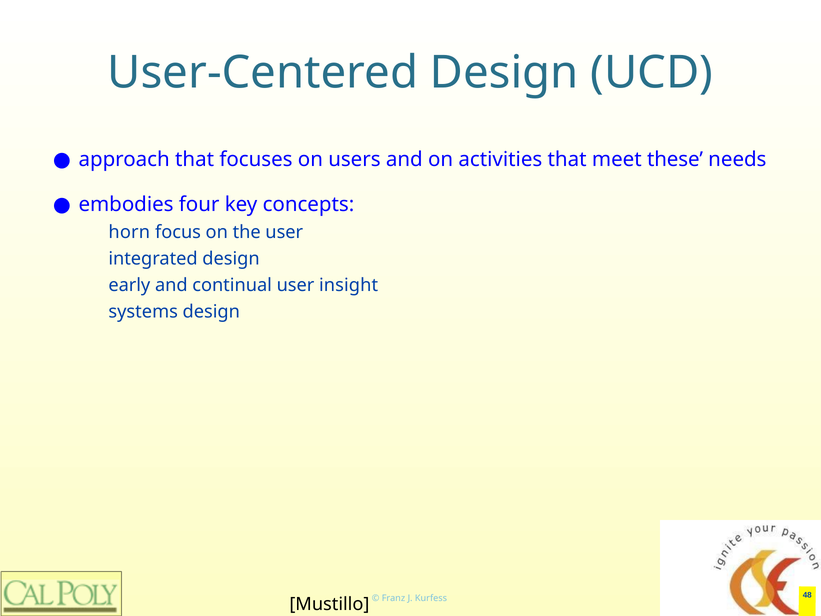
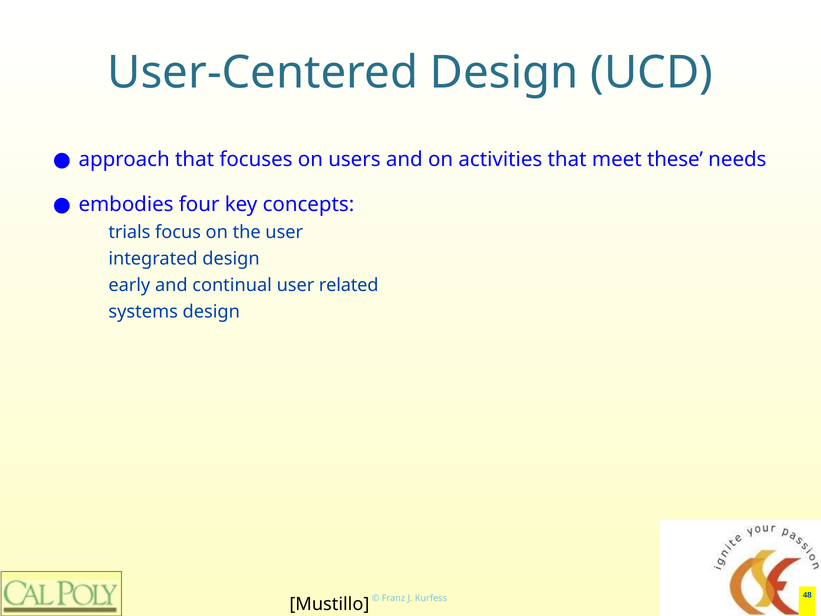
horn: horn -> trials (129, 232)
insight: insight -> related (349, 285)
